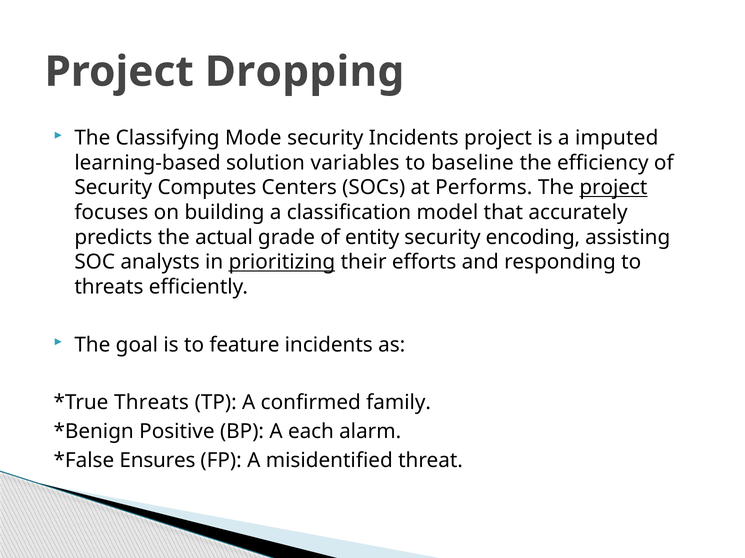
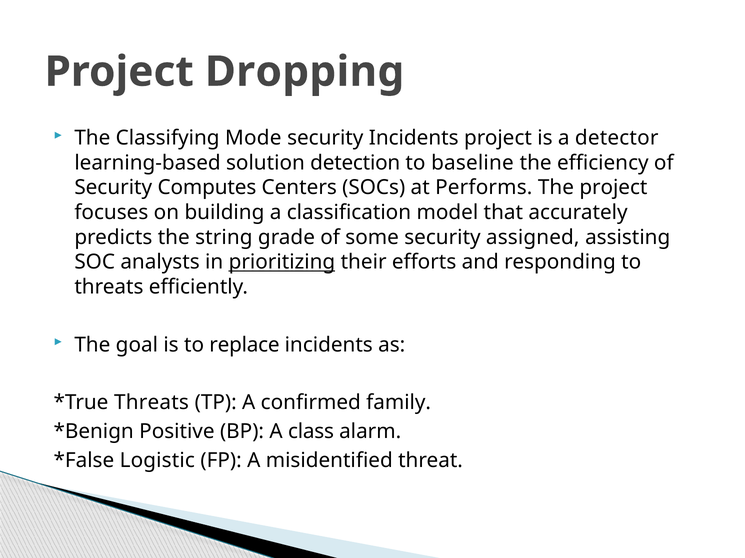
imputed: imputed -> detector (617, 138)
variables: variables -> detection (355, 163)
project underline: present -> none (613, 188)
actual: actual -> string (224, 238)
entity: entity -> some (372, 238)
encoding: encoding -> assigned (533, 238)
feature: feature -> replace (244, 345)
each: each -> class (311, 432)
Ensures: Ensures -> Logistic (157, 461)
